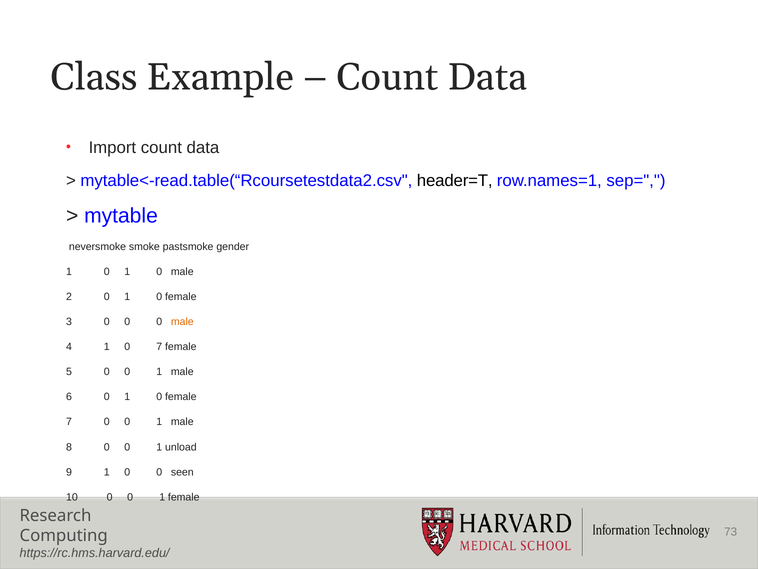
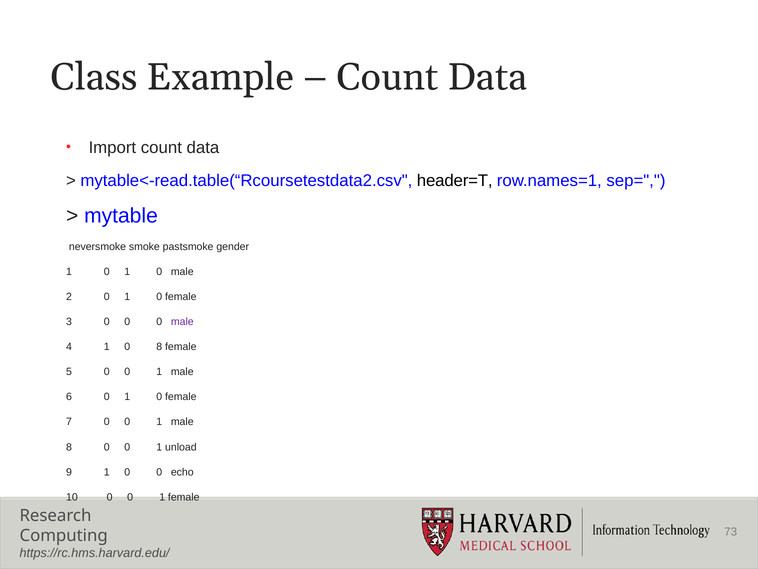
male colour: orange -> purple (182, 321)
0 7: 7 -> 8 (159, 346)
seen: seen -> echo (182, 472)
